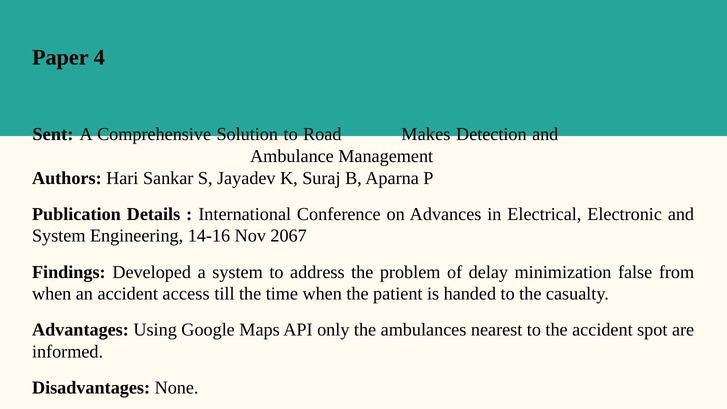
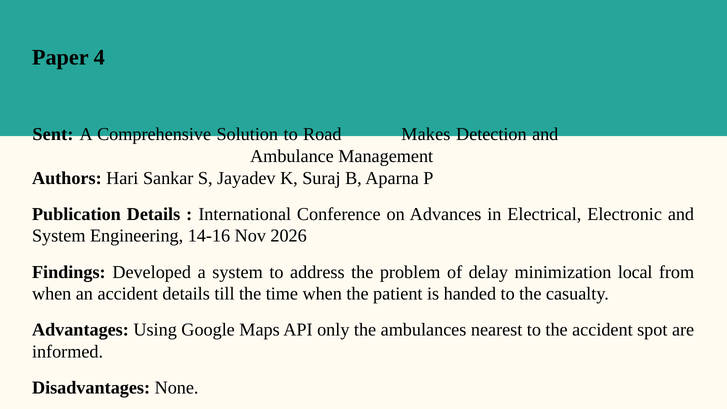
2067: 2067 -> 2026 (289, 236)
false: false -> local (635, 272)
accident access: access -> details (186, 294)
